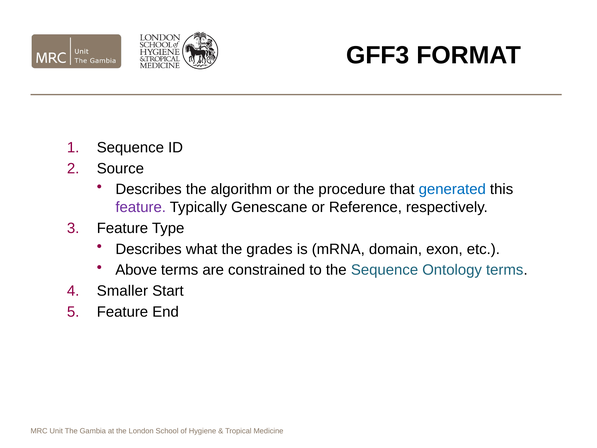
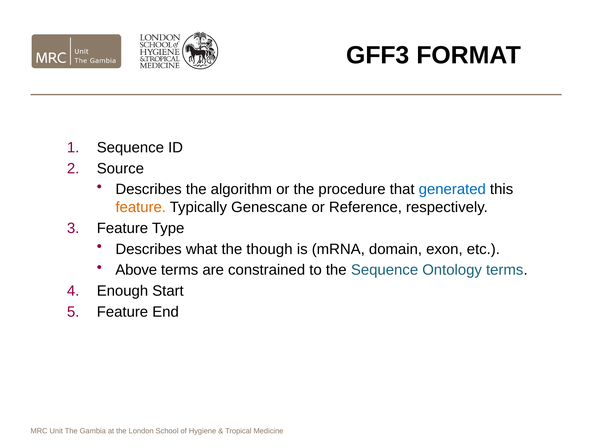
feature colour: purple -> orange (141, 207)
grades: grades -> though (269, 249)
Smaller: Smaller -> Enough (122, 291)
